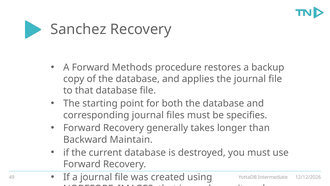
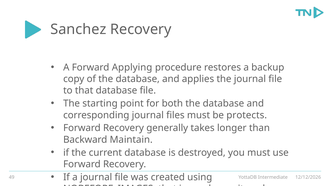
Methods: Methods -> Applying (132, 67)
specifies: specifies -> protects (247, 115)
